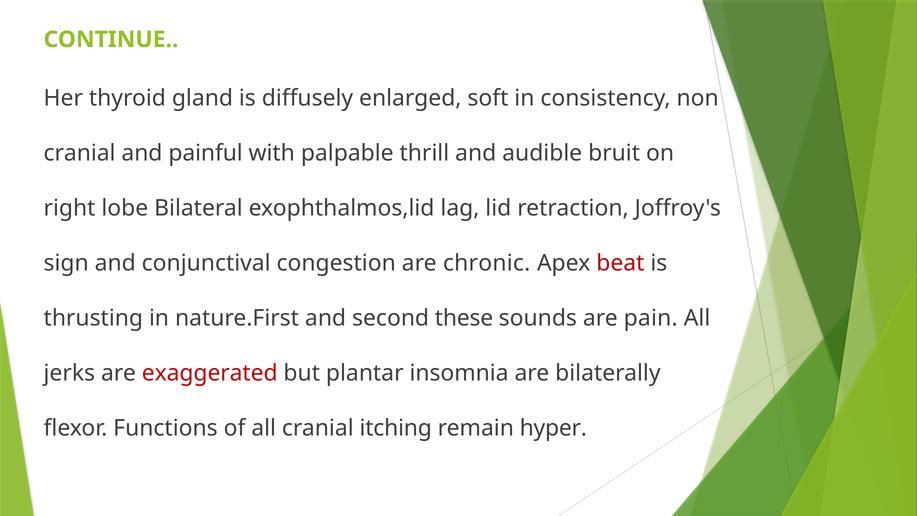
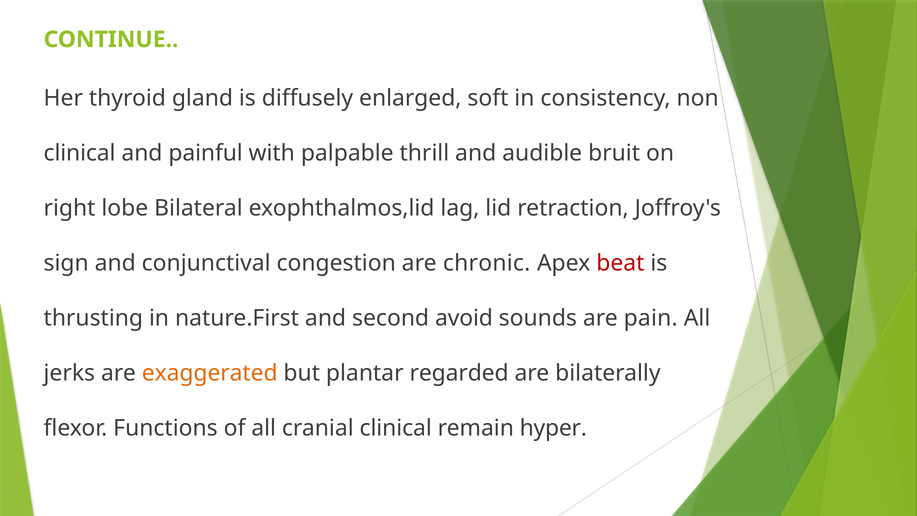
cranial: cranial -> clinical (80, 153)
these: these -> avoid (464, 318)
exaggerated colour: red -> orange (210, 373)
insomnia: insomnia -> regarded (459, 373)
cranial itching: itching -> clinical (396, 428)
